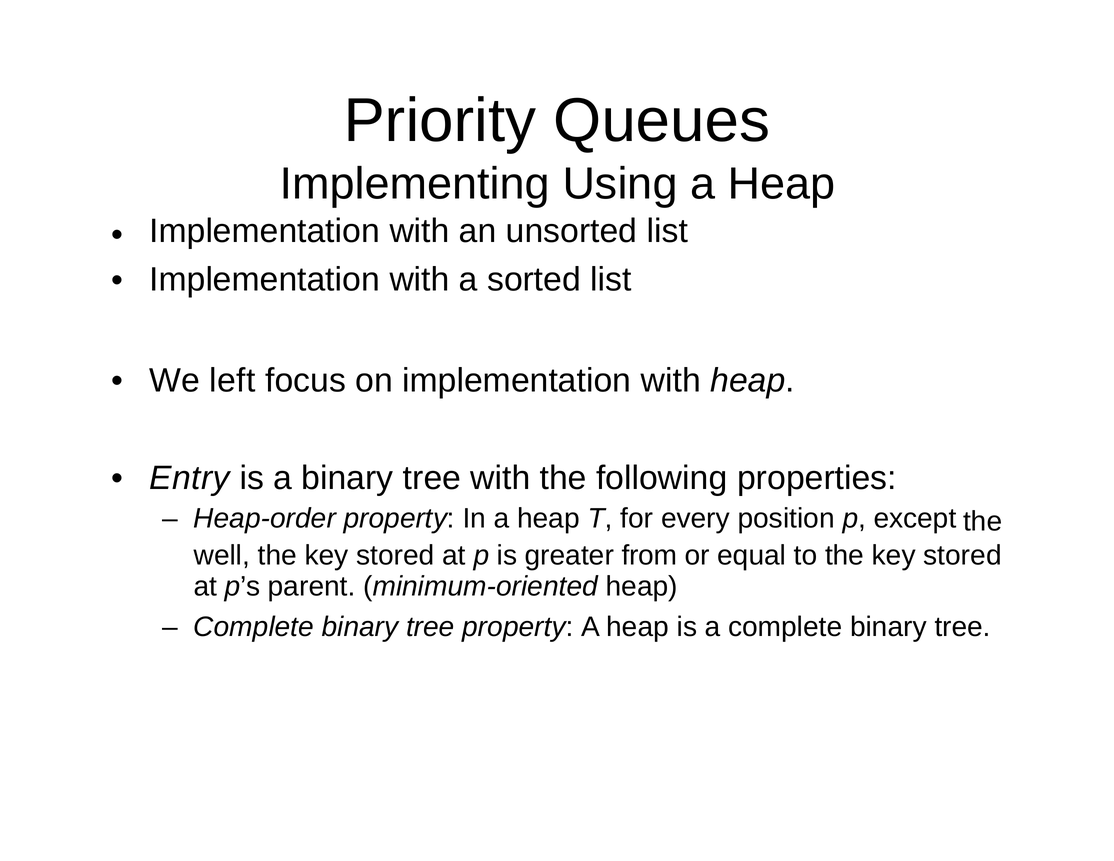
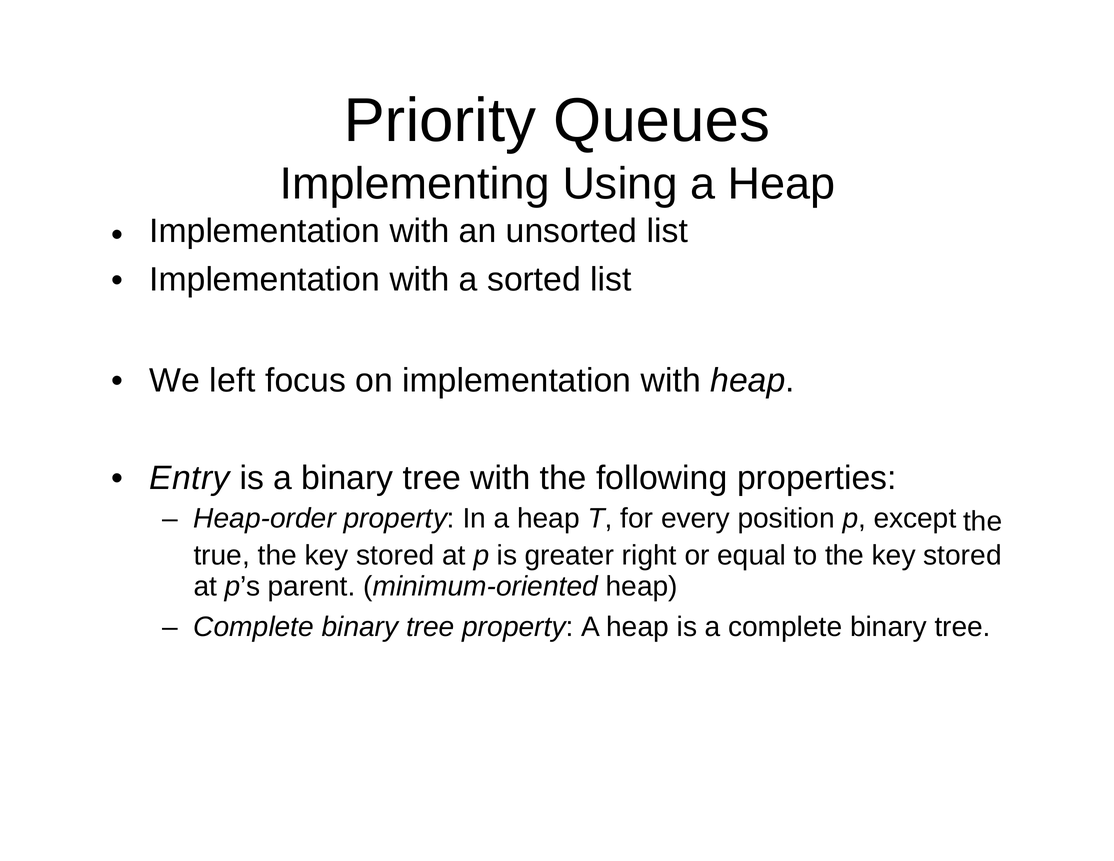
well: well -> true (222, 555)
from: from -> right (649, 555)
